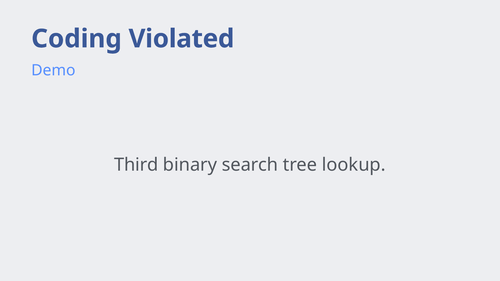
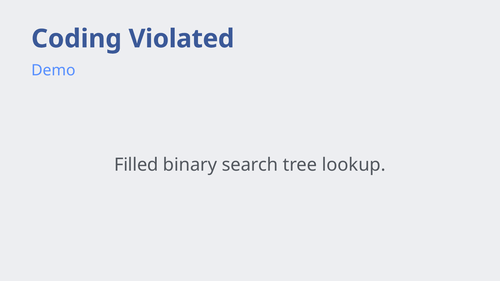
Third: Third -> Filled (136, 165)
